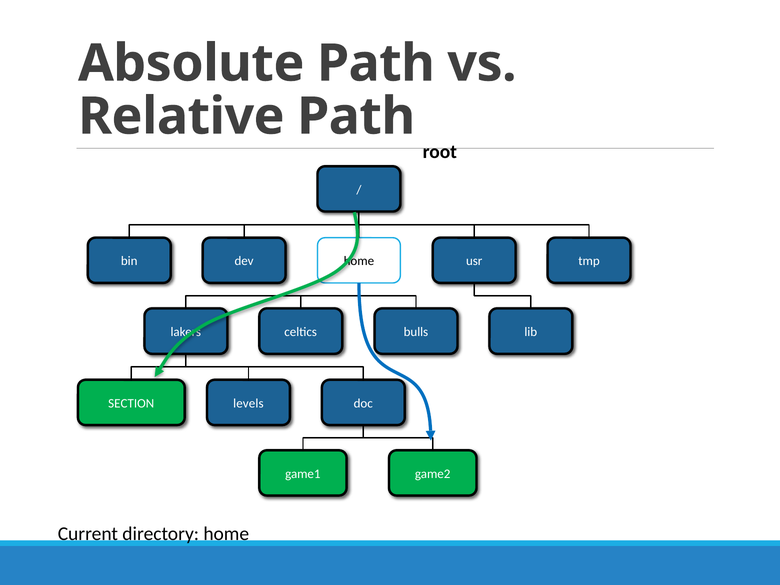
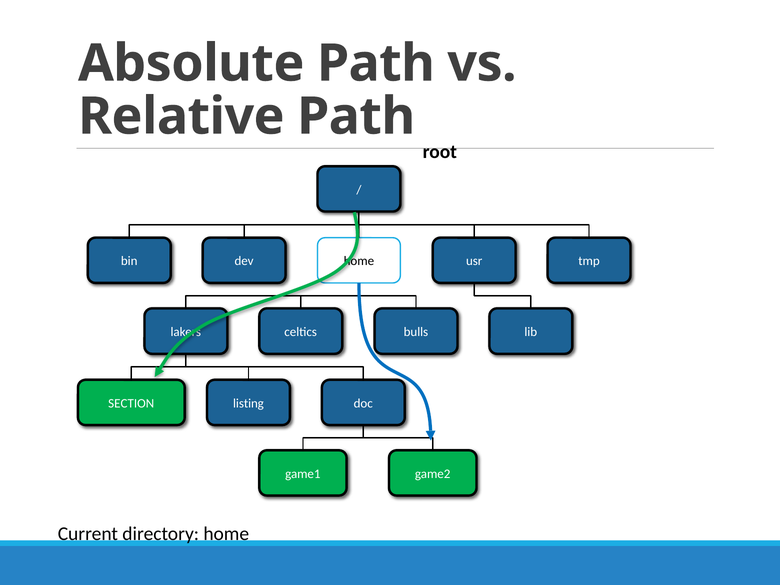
levels: levels -> listing (248, 403)
